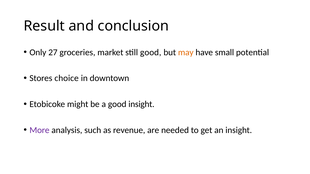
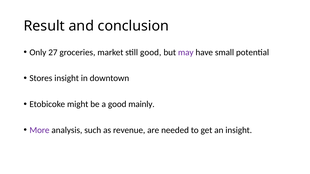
may colour: orange -> purple (186, 52)
Stores choice: choice -> insight (67, 78)
good insight: insight -> mainly (141, 104)
